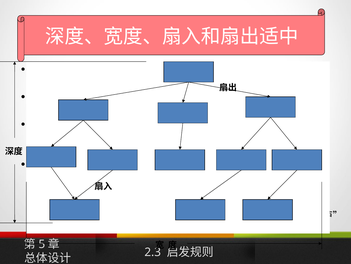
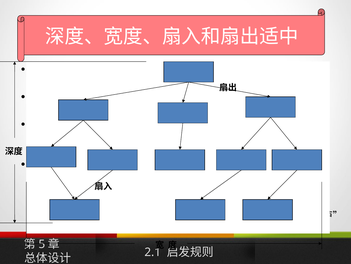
2.3: 2.3 -> 2.1 (153, 251)
